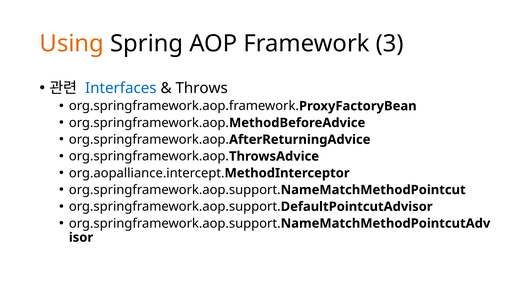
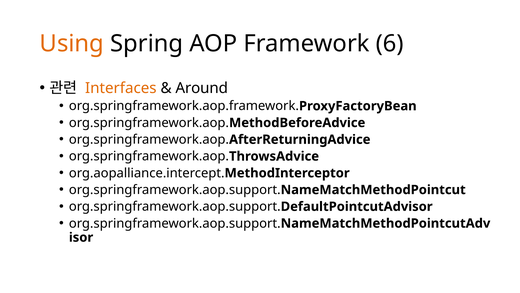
3: 3 -> 6 (390, 44)
Interfaces colour: blue -> orange (121, 88)
Throws: Throws -> Around (202, 88)
